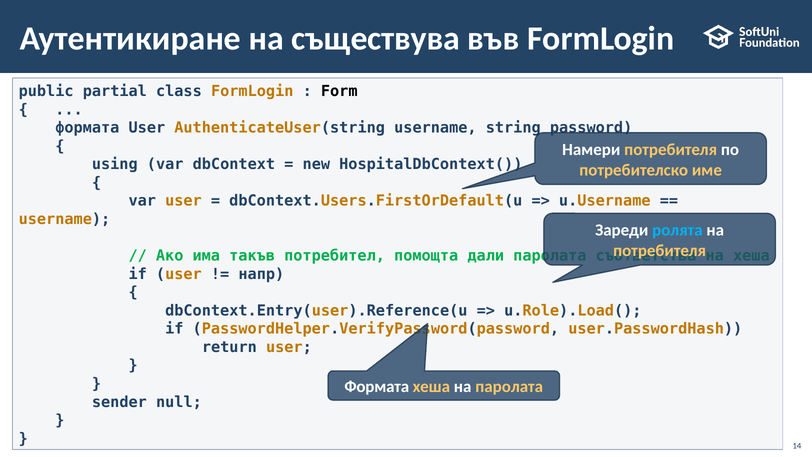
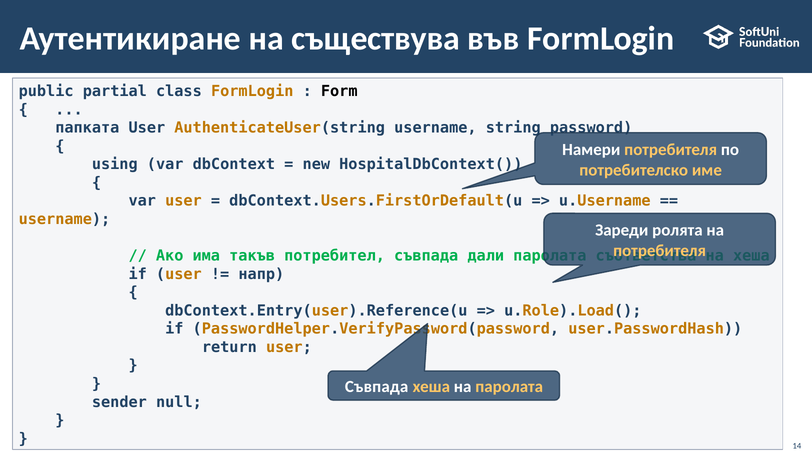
формата: формата -> папката (87, 128)
ролята colour: light blue -> white (677, 230)
потребител помощта: помощта -> съвпада (426, 256)
Формата: Формата -> Съвпада (377, 386)
